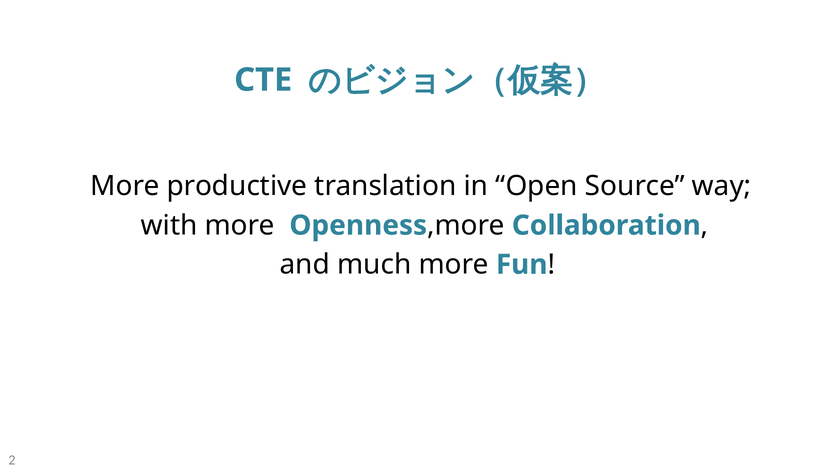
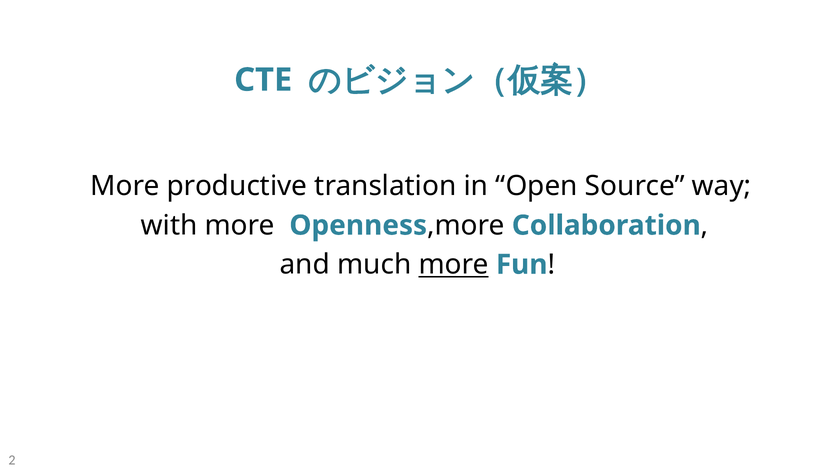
more underline: none -> present (454, 265)
